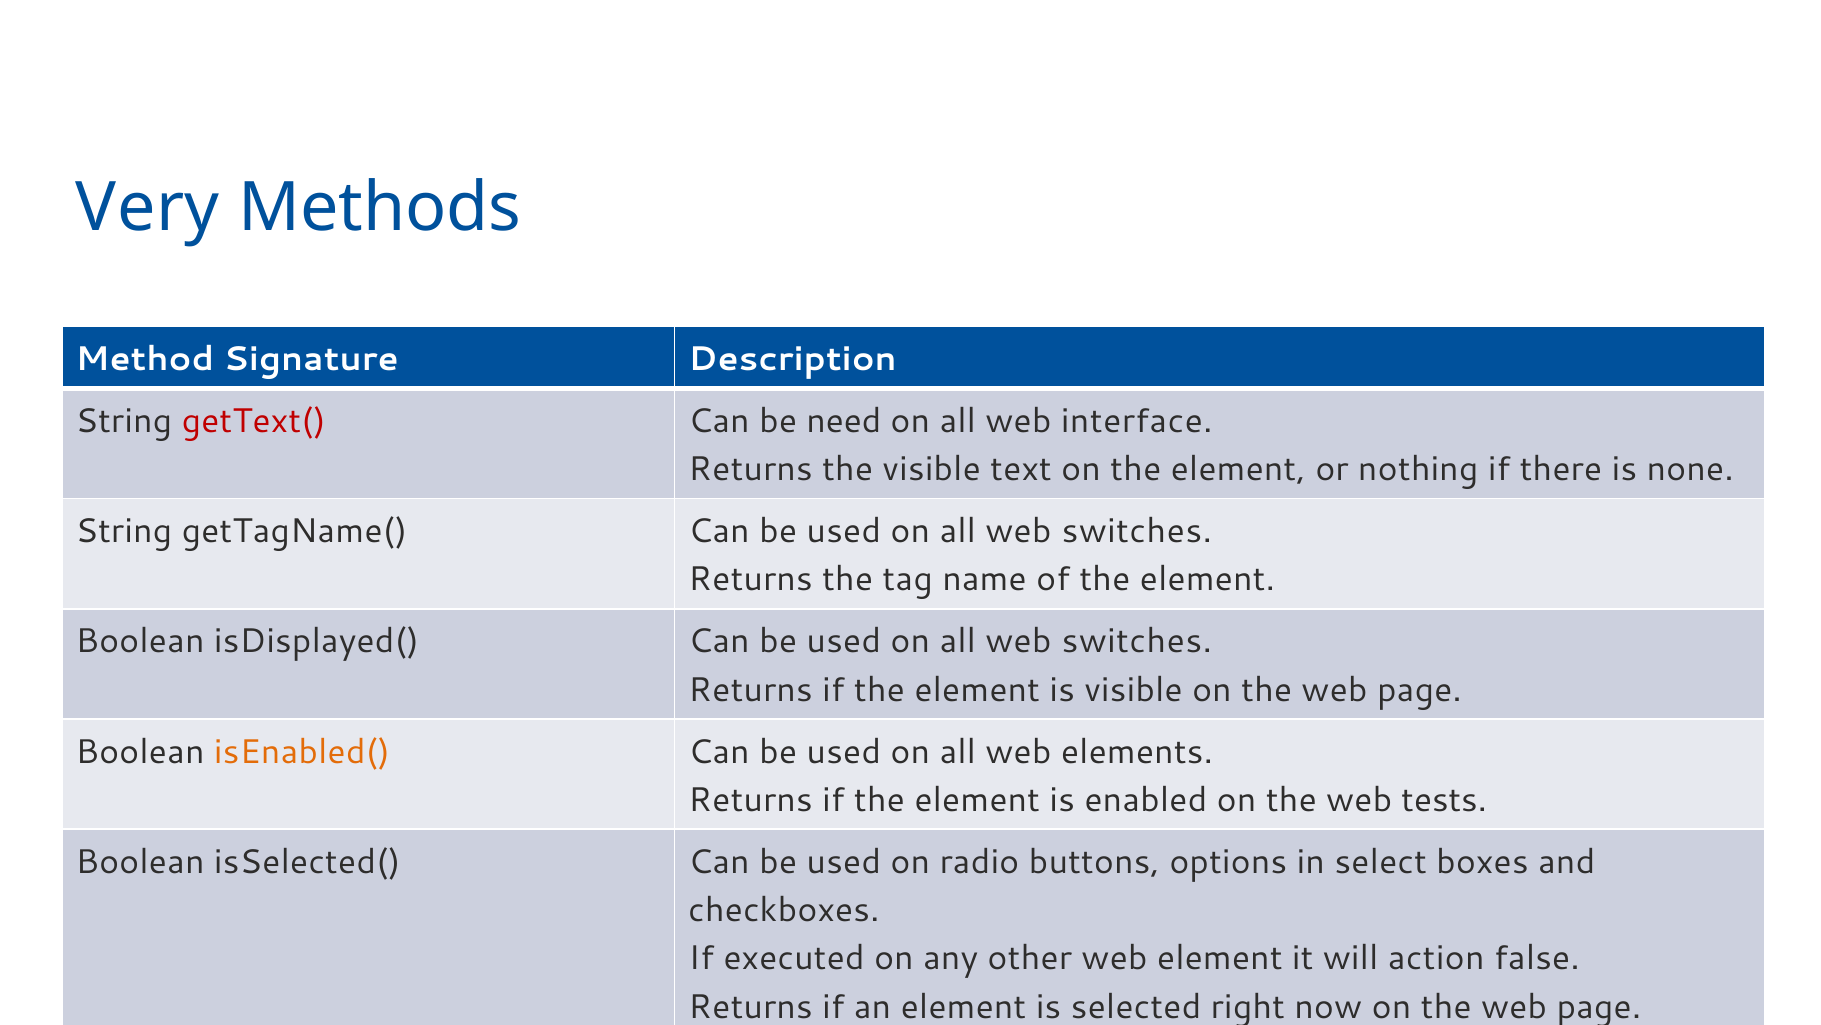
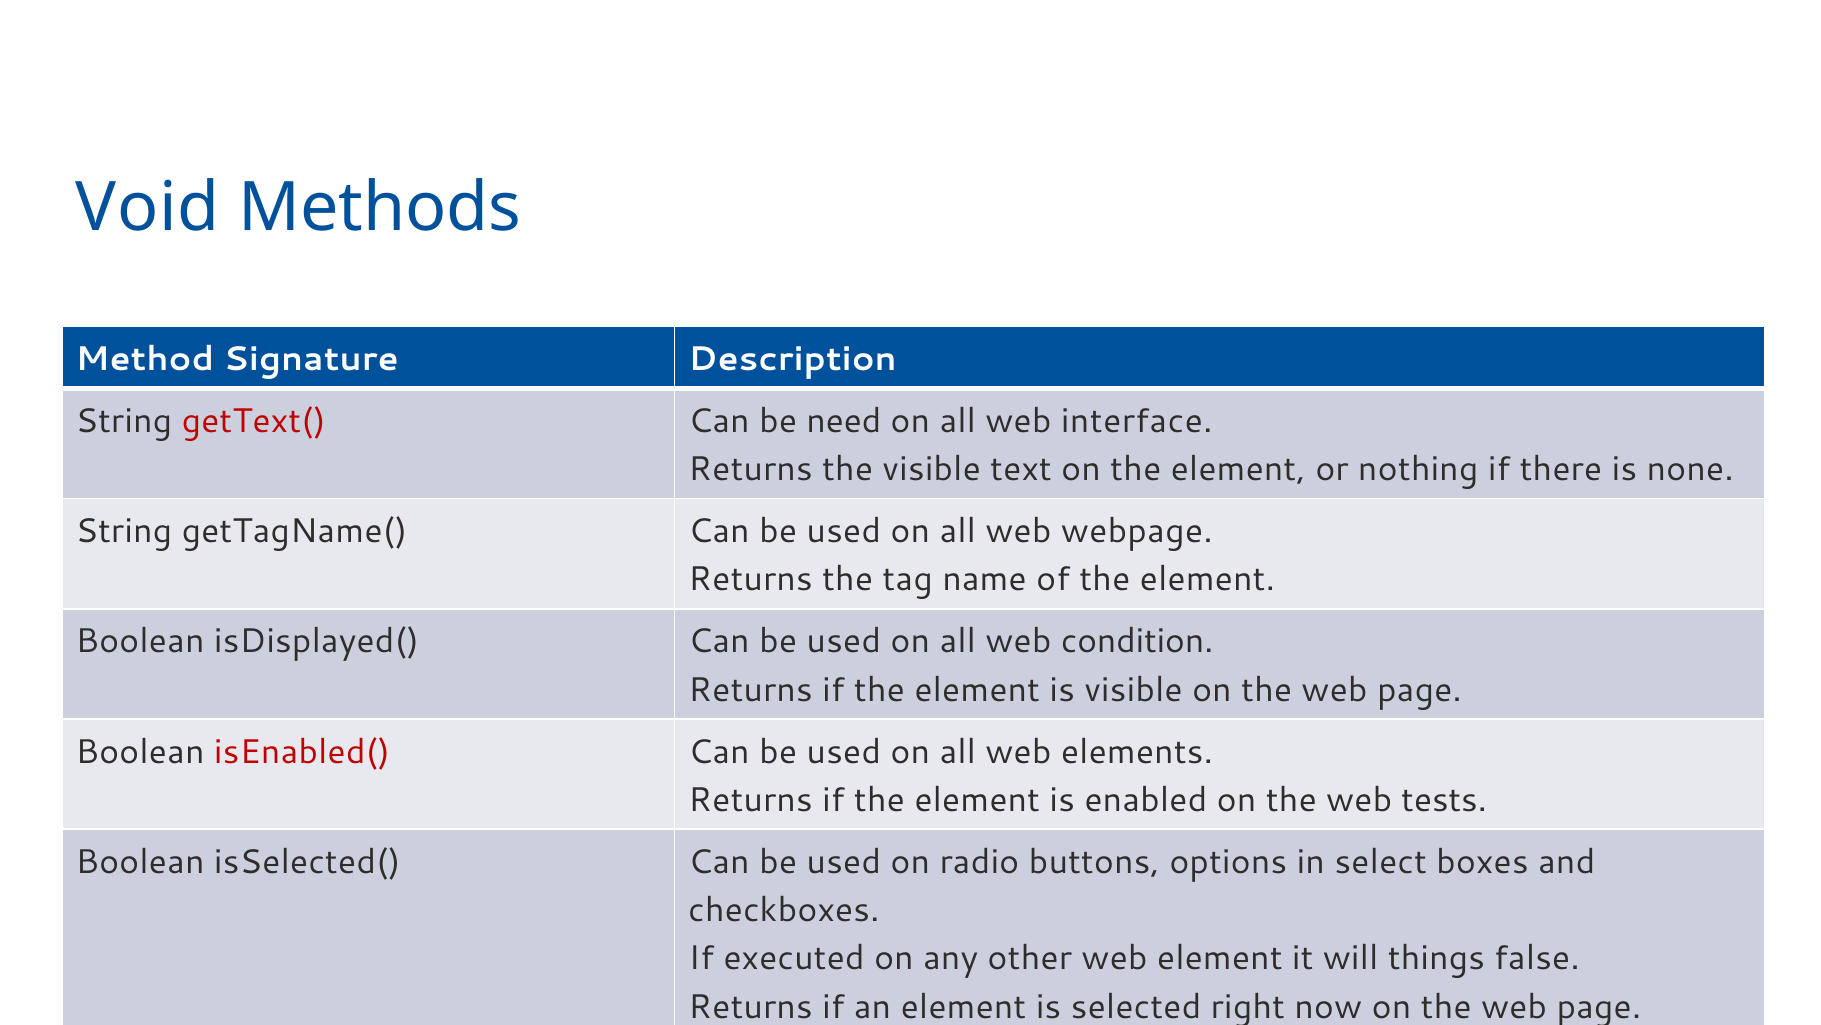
Very: Very -> Void (148, 207)
switches: switches -> webpage (1137, 531)
switches: switches -> condition (1137, 641)
isEnabled( colour: orange -> red (302, 751)
action: action -> things (1436, 958)
